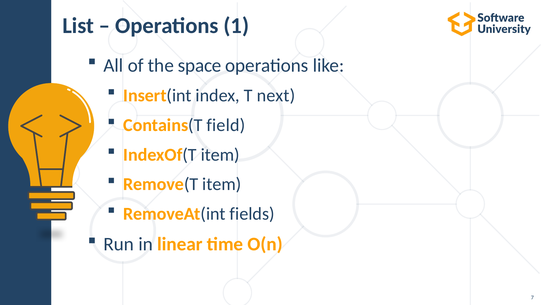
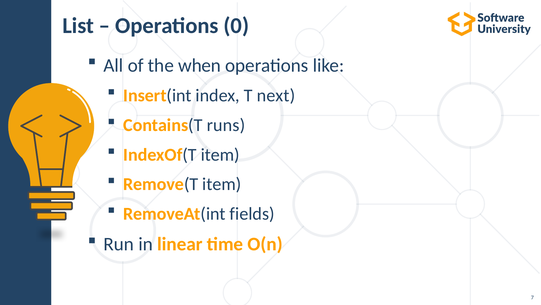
1: 1 -> 0 (236, 26)
space: space -> when (200, 65)
field: field -> runs (226, 125)
